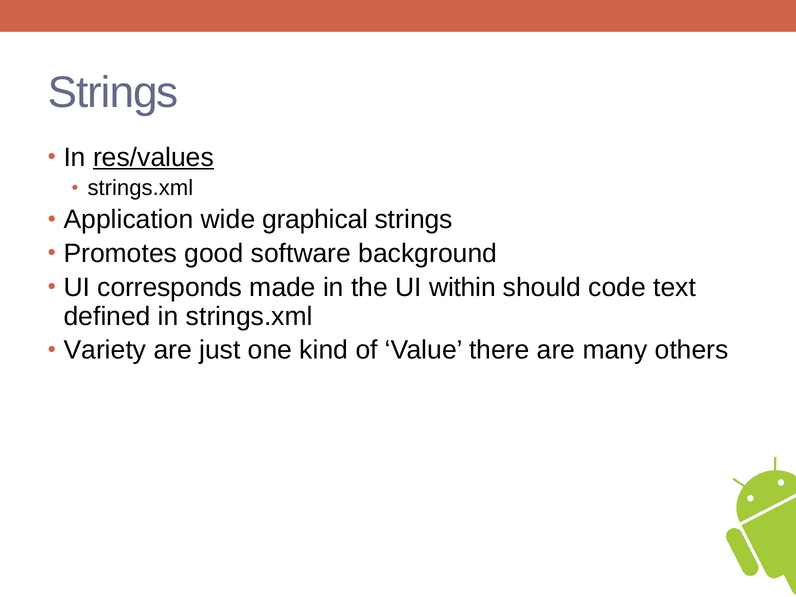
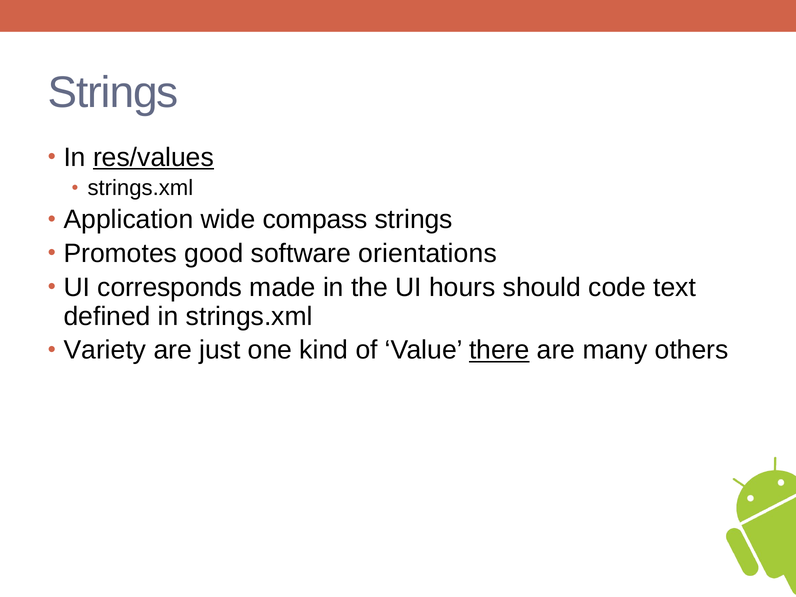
graphical: graphical -> compass (315, 220)
background: background -> orientations (428, 254)
within: within -> hours (462, 288)
there underline: none -> present (499, 350)
